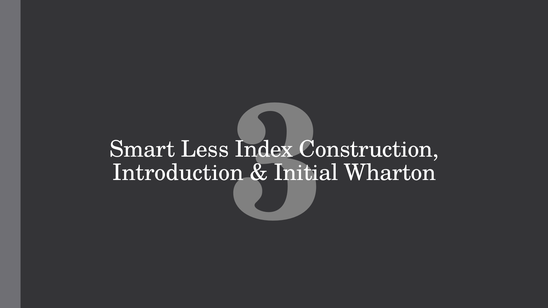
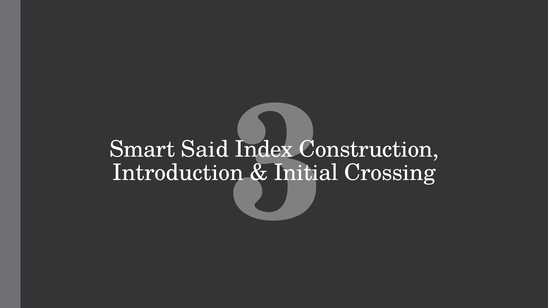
Less: Less -> Said (205, 149)
Wharton: Wharton -> Crossing (390, 173)
